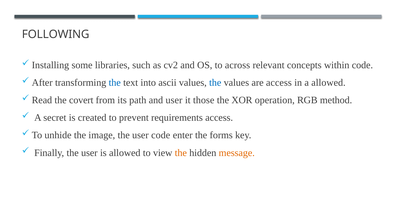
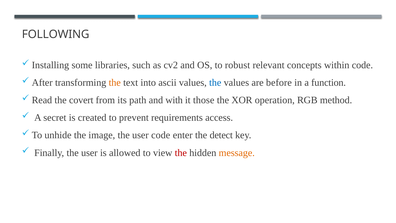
across: across -> robust (237, 65)
the colour: blue -> orange (115, 83)
are access: access -> before (279, 83)
a allowed: allowed -> function (329, 83)
and user: user -> with (174, 100)
forms: forms -> detect (221, 135)
the colour: orange -> red (181, 153)
